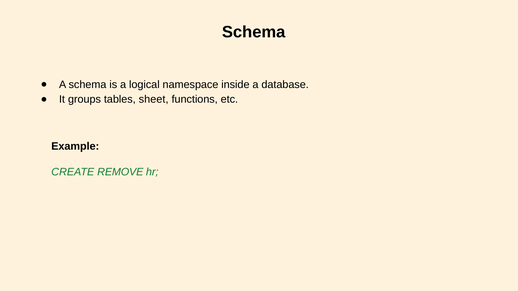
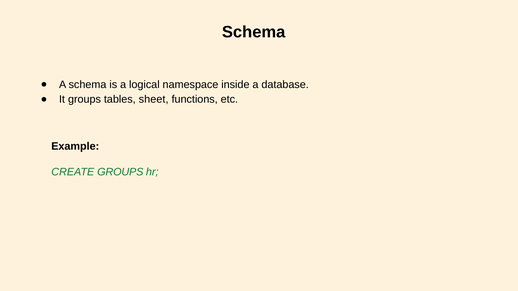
CREATE REMOVE: REMOVE -> GROUPS (120, 172)
